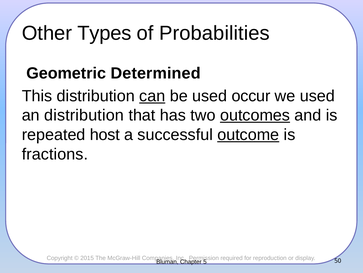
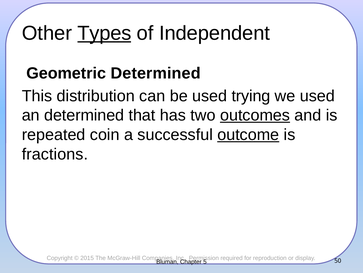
Types underline: none -> present (104, 33)
Probabilities: Probabilities -> Independent (215, 33)
can underline: present -> none (152, 96)
occur: occur -> trying (251, 96)
an distribution: distribution -> determined (84, 115)
host: host -> coin (105, 134)
